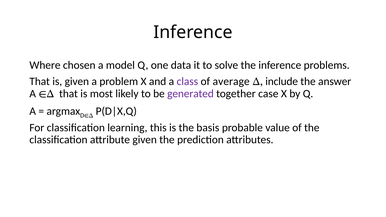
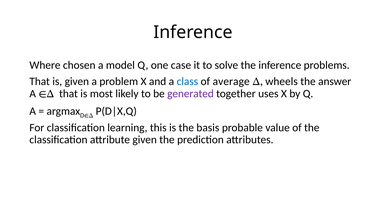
data: data -> case (181, 65)
class colour: purple -> blue (187, 81)
include: include -> wheels (282, 81)
case: case -> uses (268, 94)
